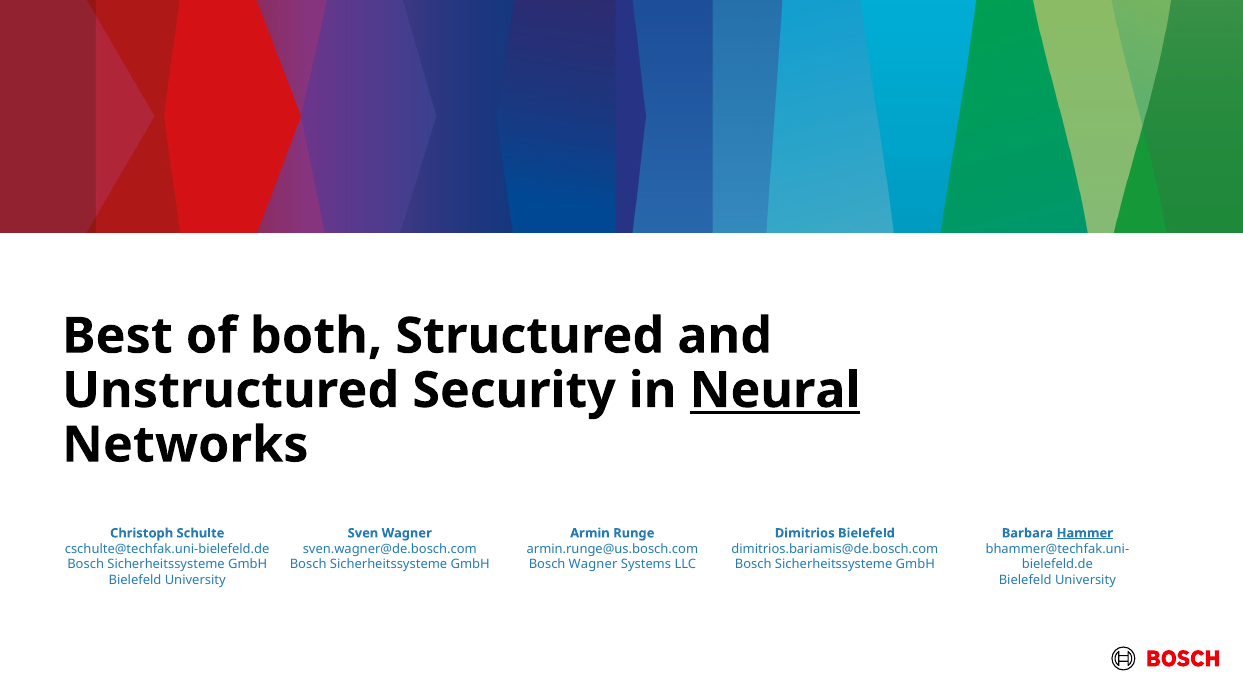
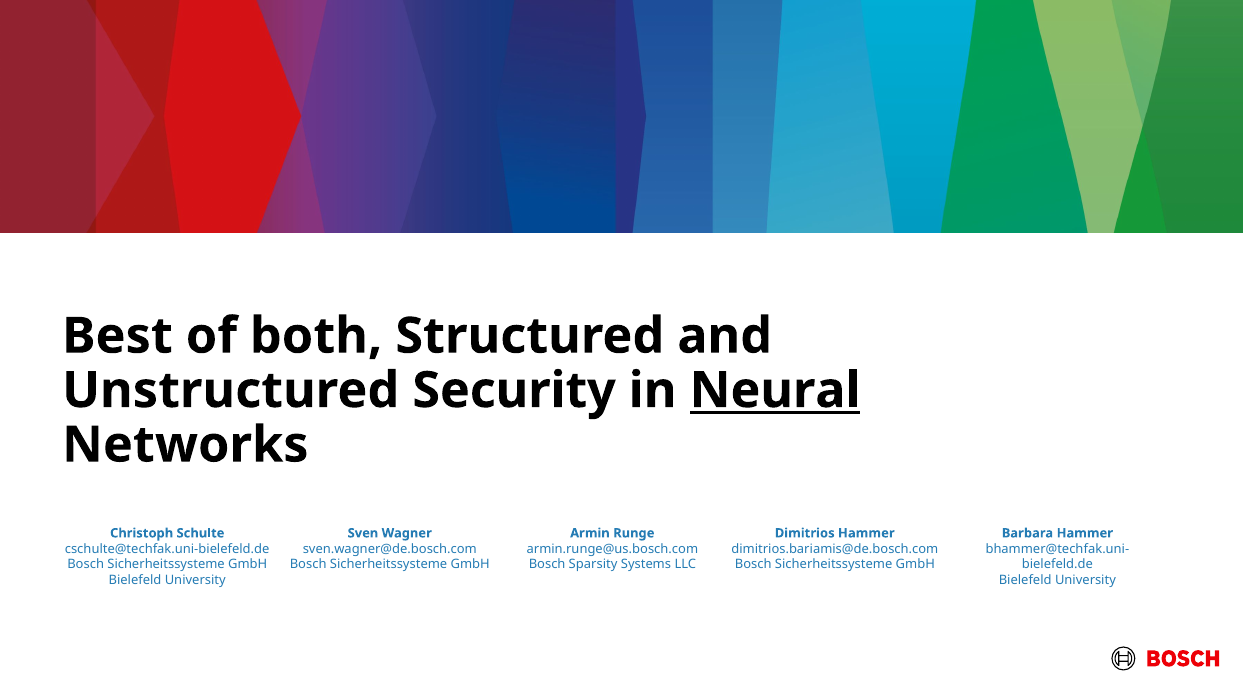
Dimitrios Bielefeld: Bielefeld -> Hammer (866, 533)
Hammer underline: present -> none (1085, 533)
Bosch Wagner: Wagner -> Sparsity (593, 564)
